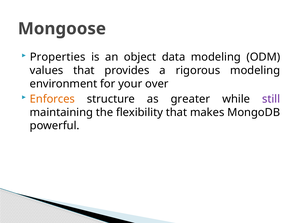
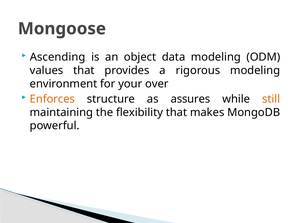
Properties: Properties -> Ascending (58, 57)
greater: greater -> assures (190, 99)
still colour: purple -> orange (271, 99)
